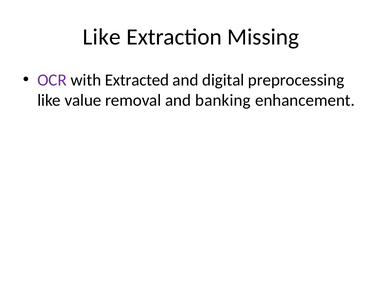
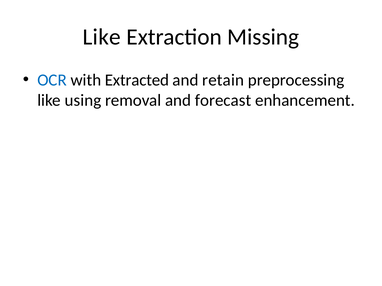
OCR colour: purple -> blue (52, 80)
digital: digital -> retain (223, 80)
value: value -> using (83, 101)
banking: banking -> forecast (223, 101)
